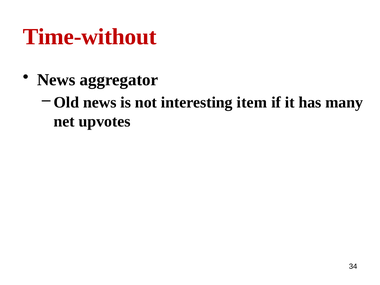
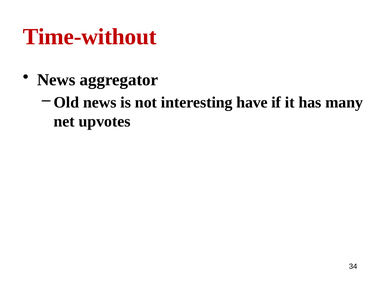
item: item -> have (252, 102)
